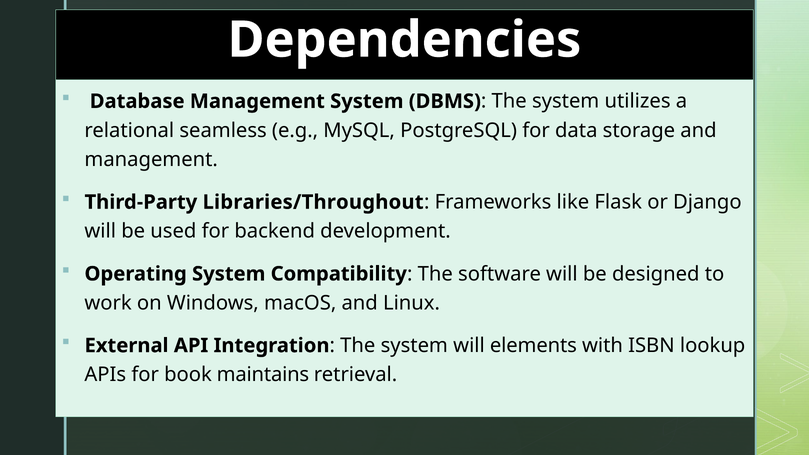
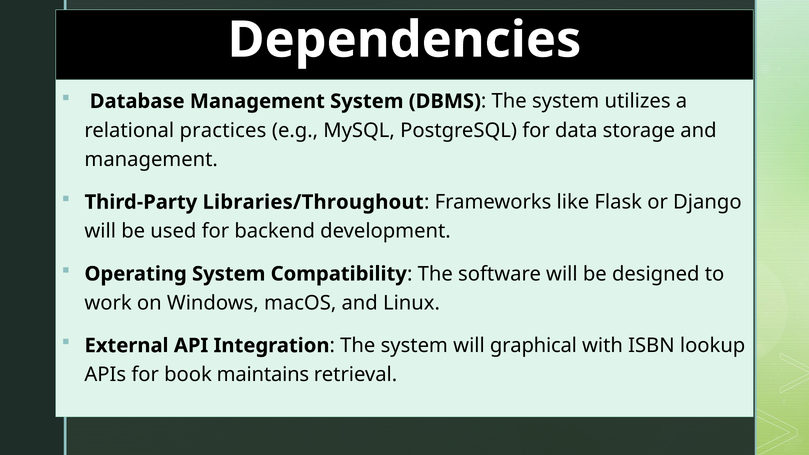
seamless: seamless -> practices (223, 130)
elements: elements -> graphical (533, 346)
